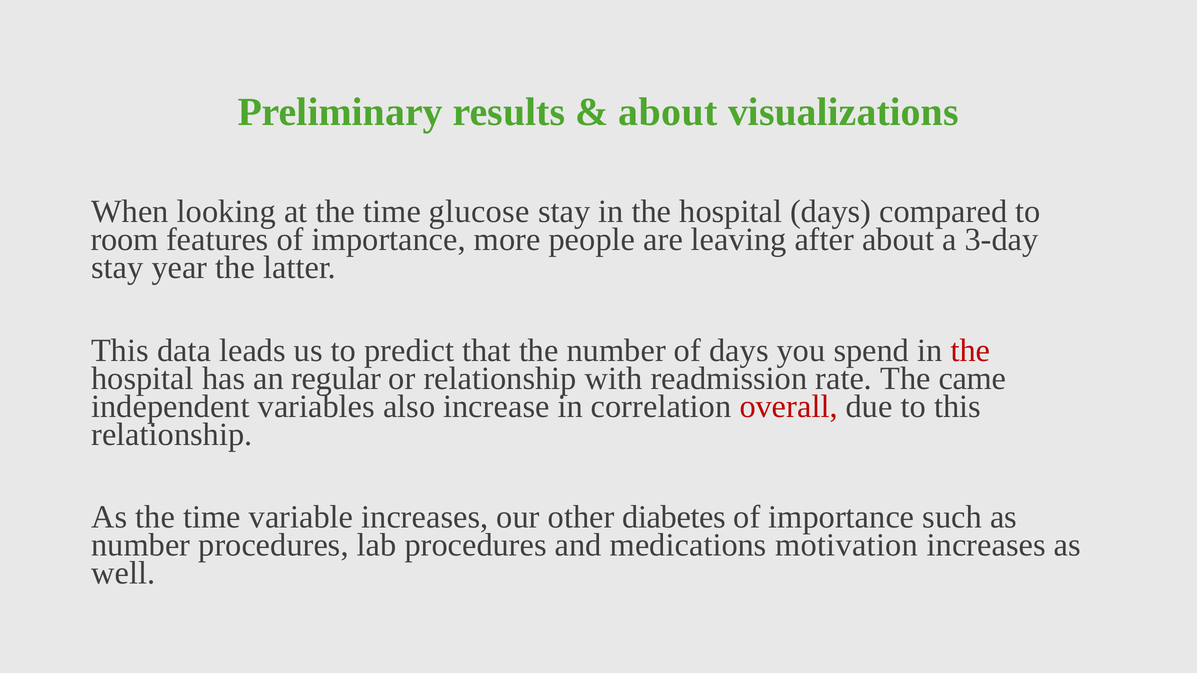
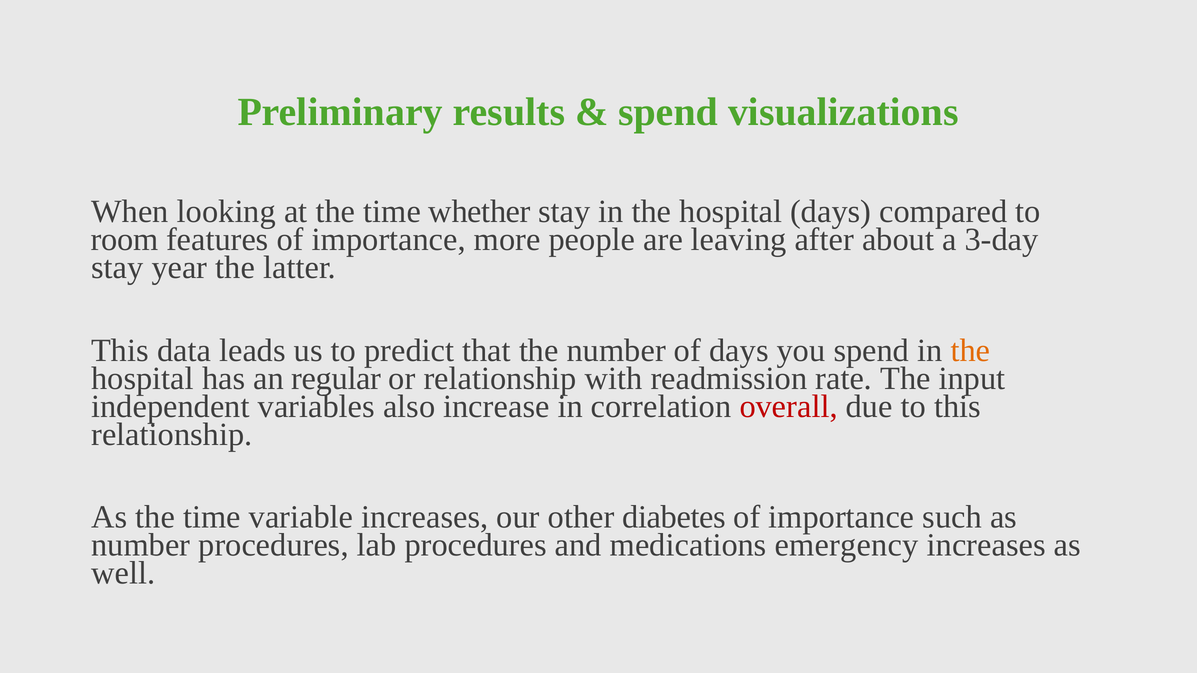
about: about -> spend (668, 112)
glucose: glucose -> whether (480, 212)
the colour: red -> orange (970, 351)
came: came -> input (972, 379)
motivation: motivation -> emergency (847, 546)
